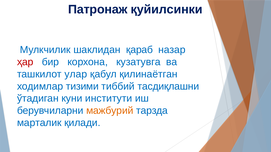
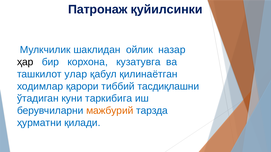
қараб: қараб -> ойлик (140, 50)
ҳар colour: red -> black (25, 62)
тизими: тизими -> қарори (82, 87)
институти: институти -> таркибига (109, 99)
марталик: марталик -> ҳурматни (39, 123)
